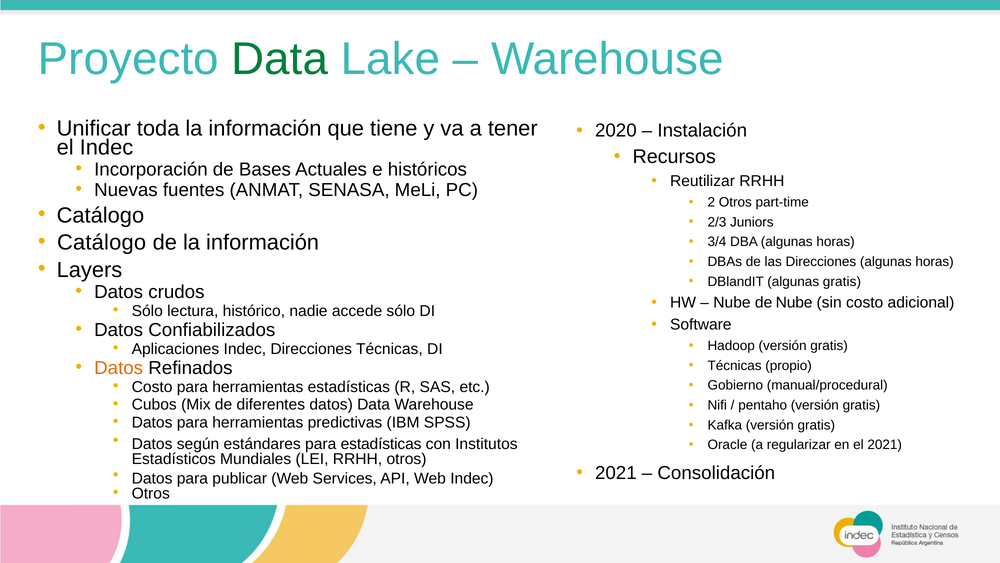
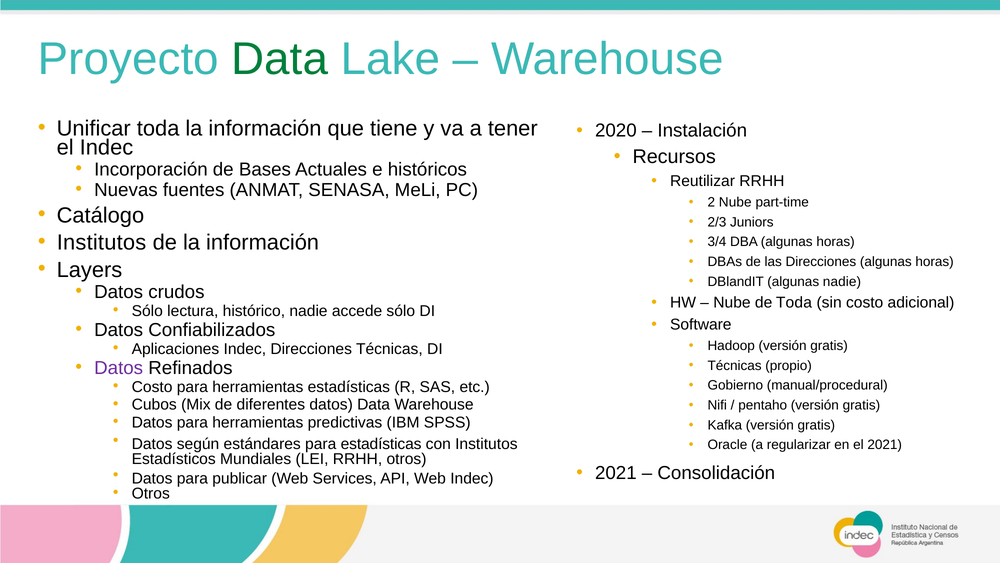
2 Otros: Otros -> Nube (735, 202)
Catálogo: Catálogo -> Institutos (102, 243)
algunas gratis: gratis -> nadie (842, 281)
de Nube: Nube -> Toda (794, 302)
Datos colour: orange -> purple (119, 368)
